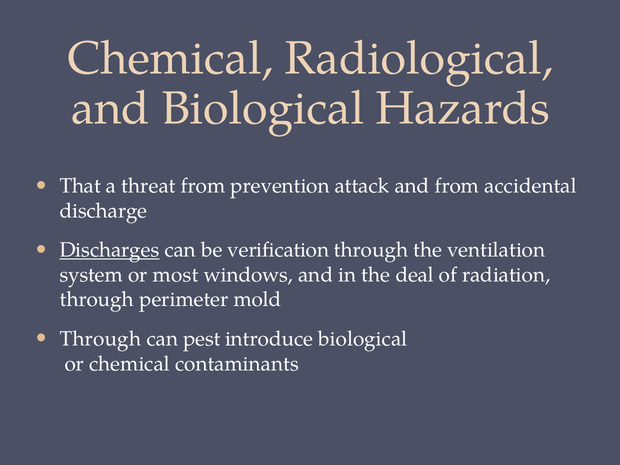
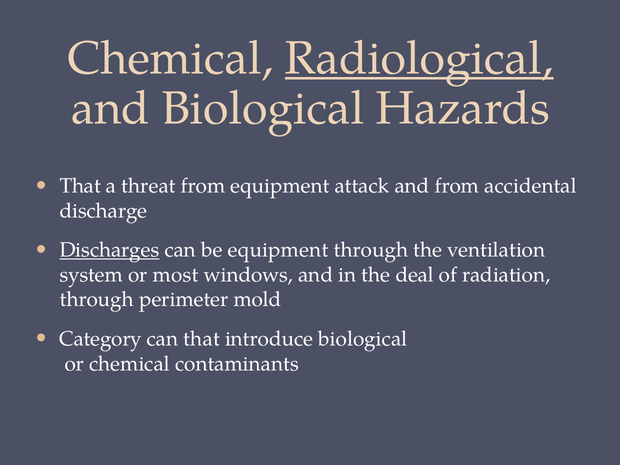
Radiological underline: none -> present (419, 58)
from prevention: prevention -> equipment (280, 186)
be verification: verification -> equipment (278, 250)
Through: Through -> Category (101, 339)
can pest: pest -> that (202, 339)
